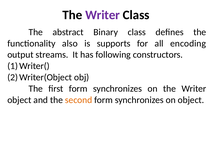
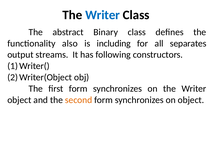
Writer colour: purple -> blue (103, 15)
supports: supports -> including (114, 43)
encoding: encoding -> separates (188, 43)
